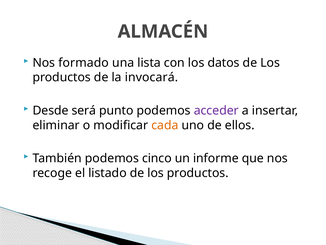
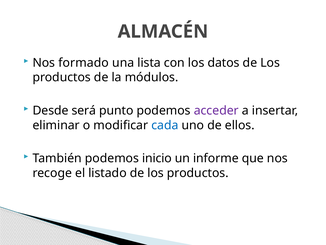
invocará: invocará -> módulos (152, 77)
cada colour: orange -> blue (165, 125)
cinco: cinco -> inicio (157, 158)
